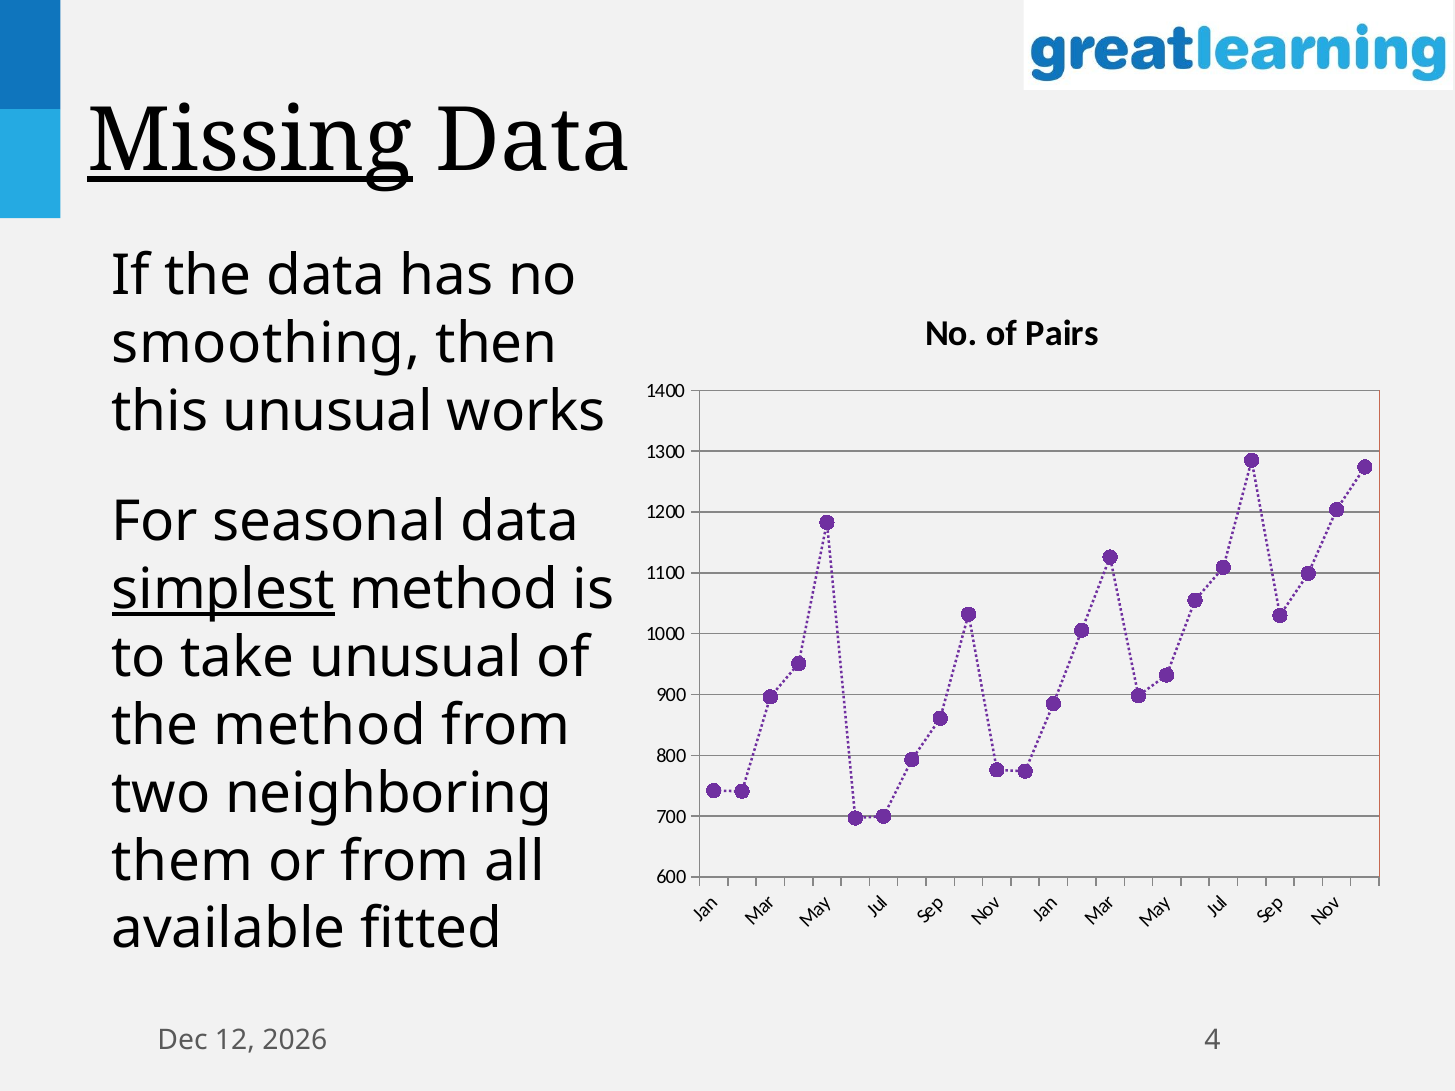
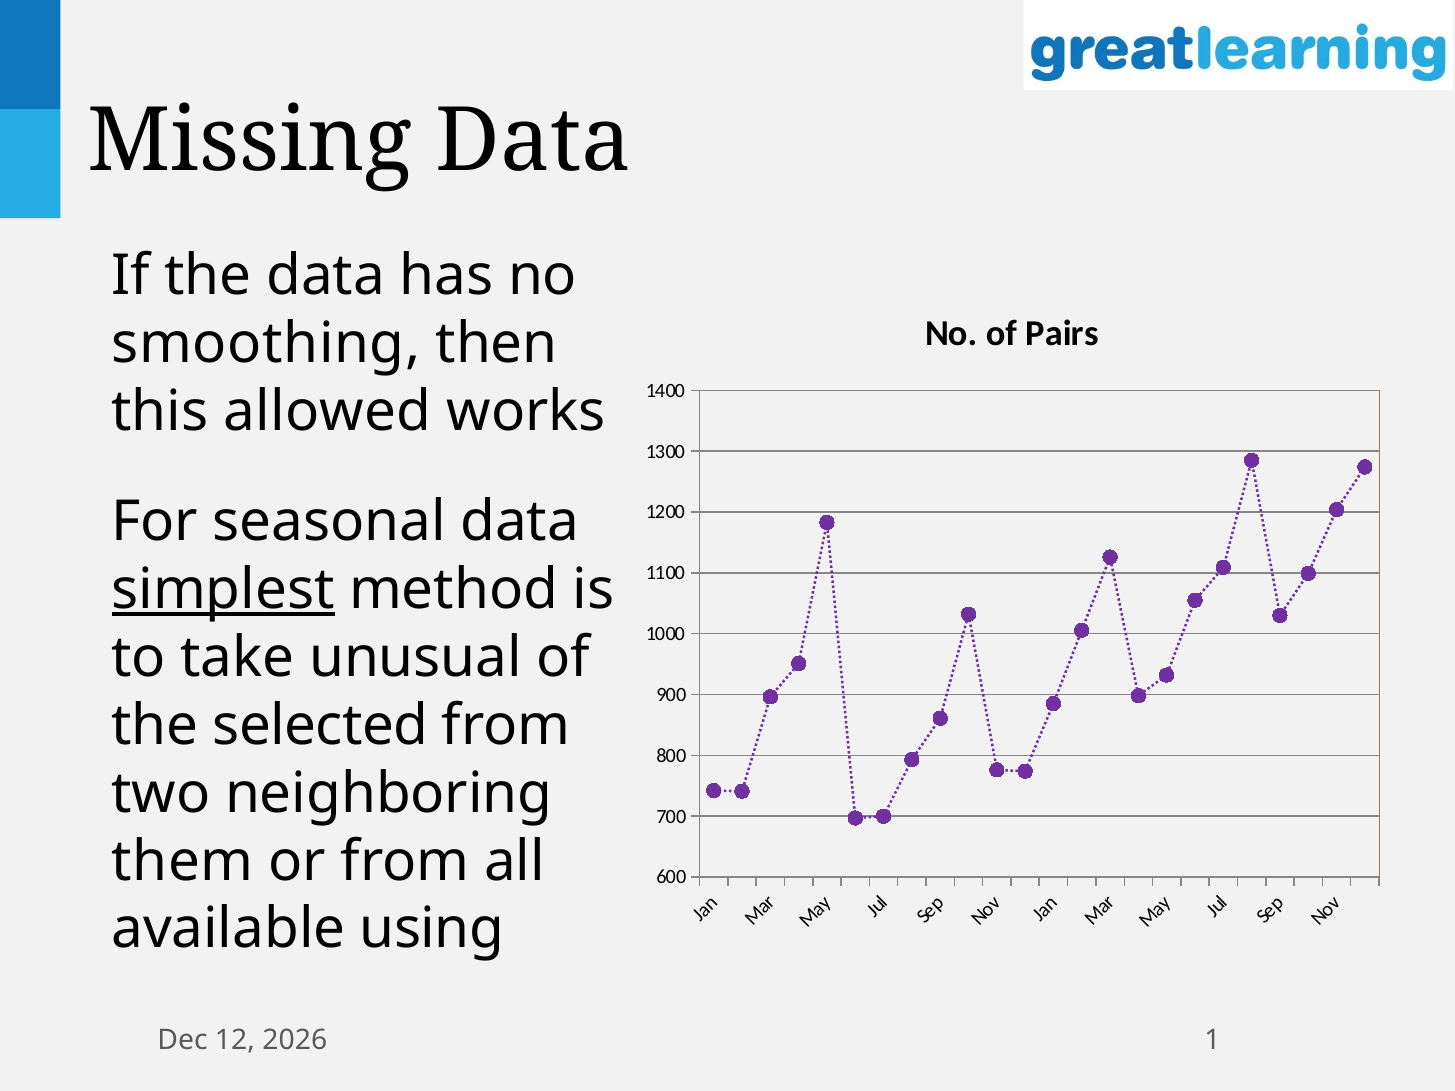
Missing underline: present -> none (250, 141)
this unusual: unusual -> allowed (327, 411)
the method: method -> selected (321, 726)
fitted: fitted -> using (432, 930)
4: 4 -> 1 (1213, 1040)
